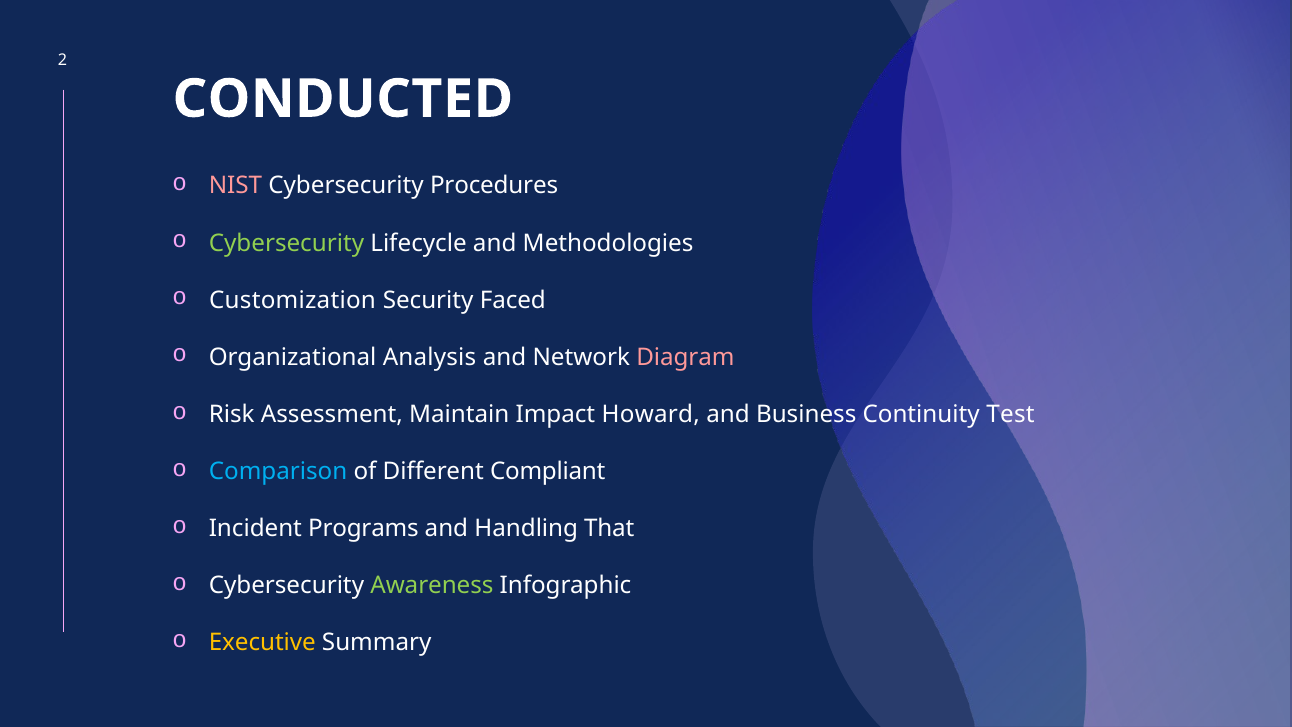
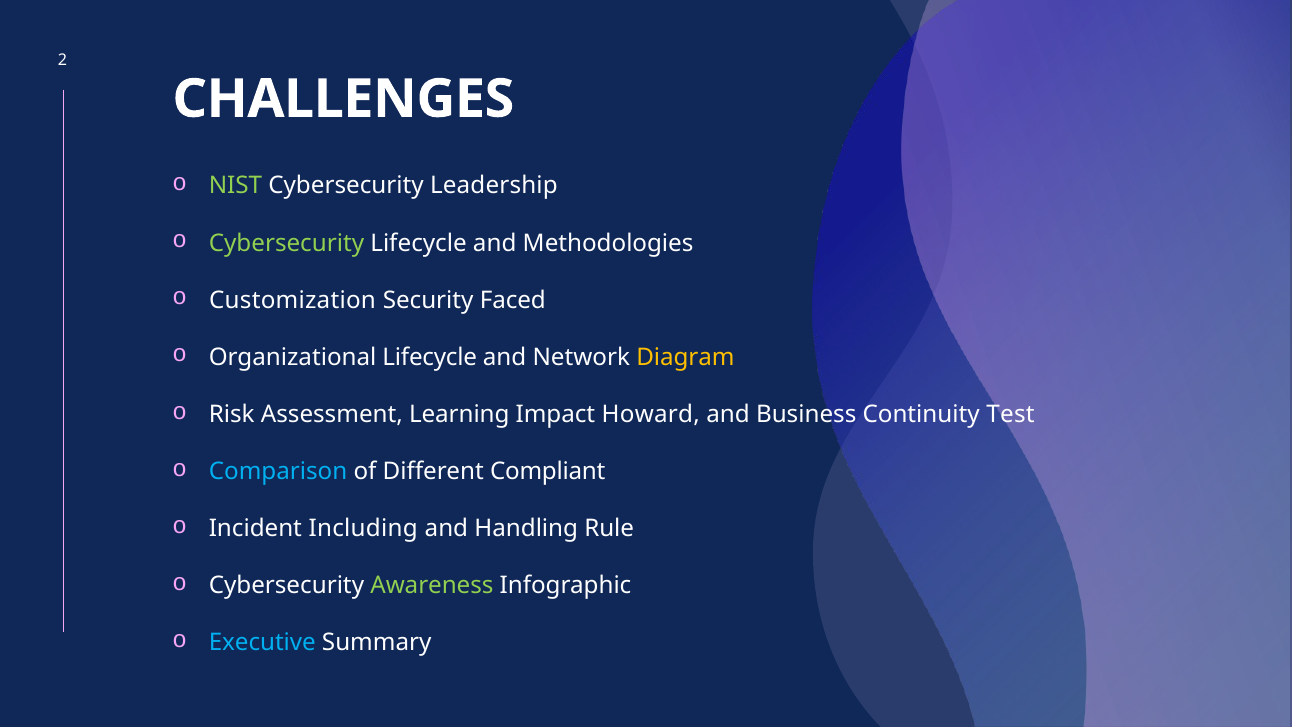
CONDUCTED: CONDUCTED -> CHALLENGES (343, 99)
NIST colour: pink -> light green (235, 186)
Procedures: Procedures -> Leadership (494, 186)
Organizational Analysis: Analysis -> Lifecycle (430, 357)
Diagram colour: pink -> yellow (685, 357)
Maintain: Maintain -> Learning (459, 414)
Programs: Programs -> Including (363, 528)
That: That -> Rule (609, 528)
Executive colour: yellow -> light blue (262, 642)
